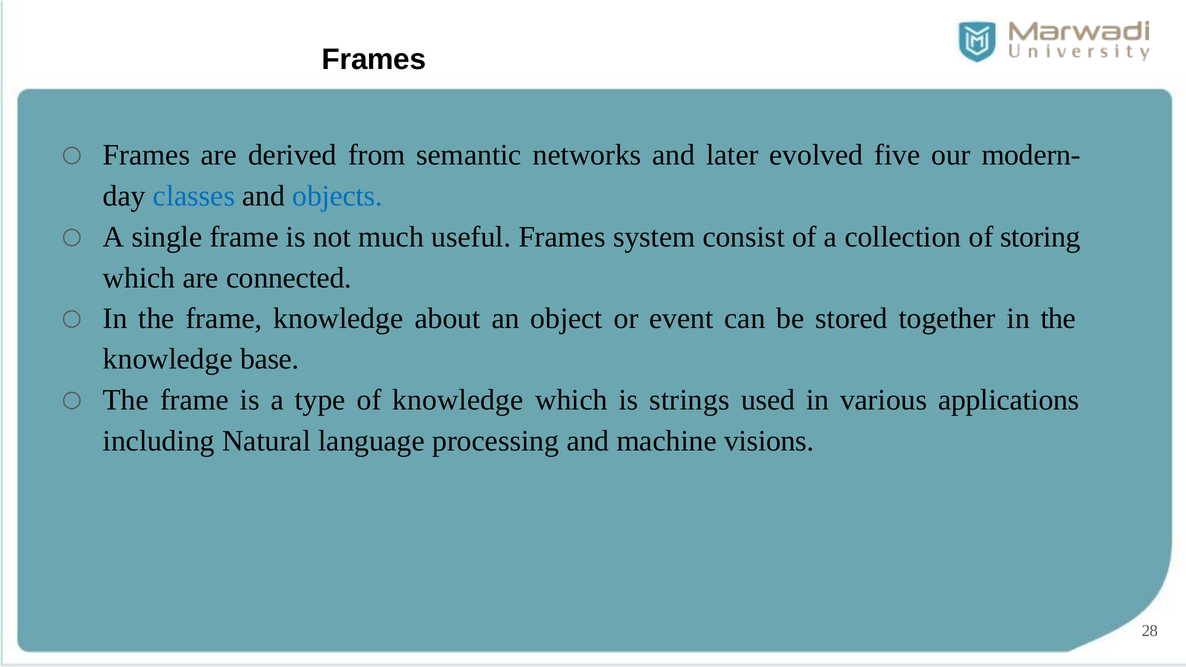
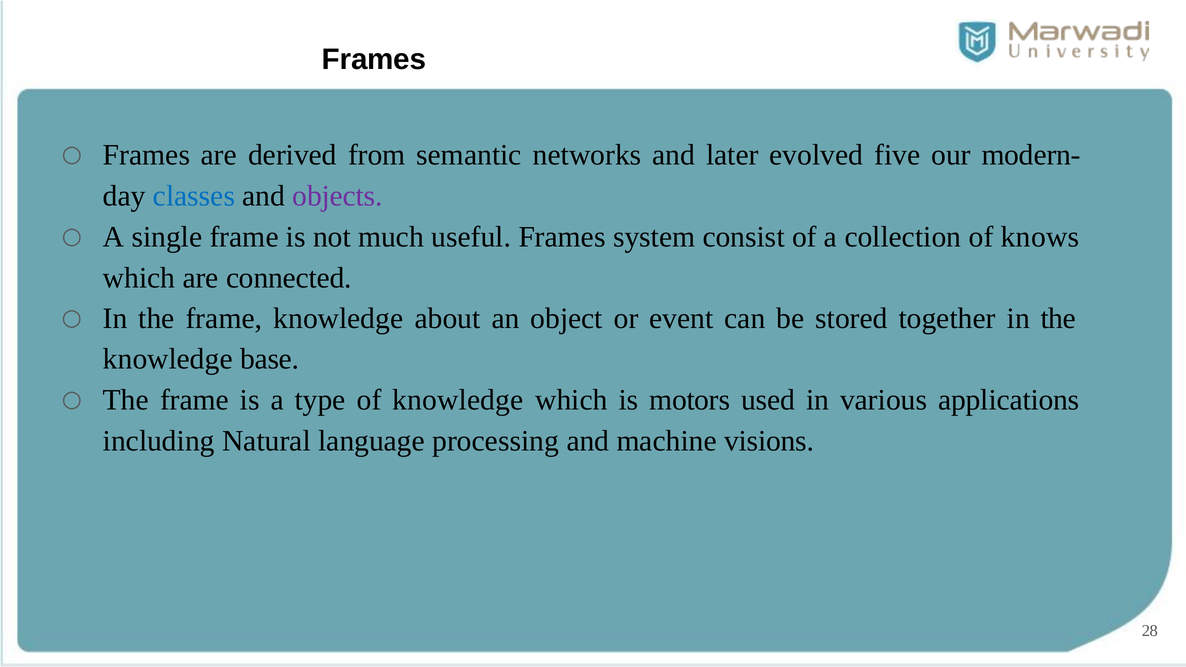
objects colour: blue -> purple (338, 196)
storing: storing -> knows (1040, 237)
strings: strings -> motors (690, 400)
